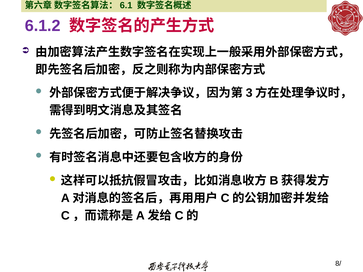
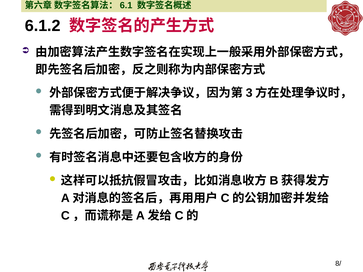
6.1.2 colour: purple -> black (43, 26)
